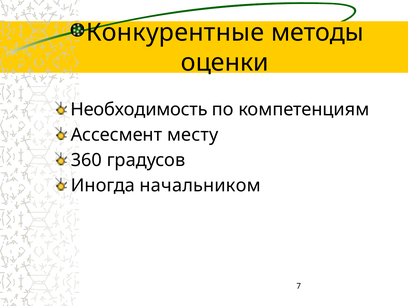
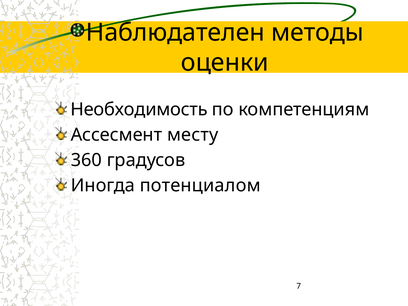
Конкурентные: Конкурентные -> Наблюдателен (175, 33)
начальником: начальником -> потенциалом (200, 186)
